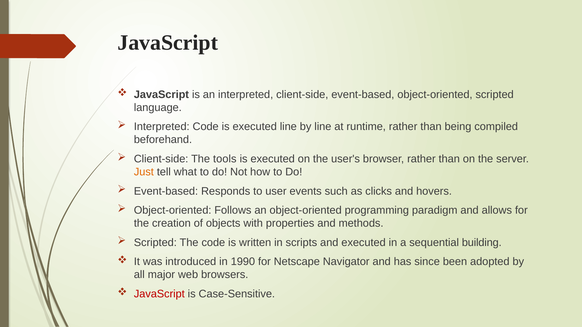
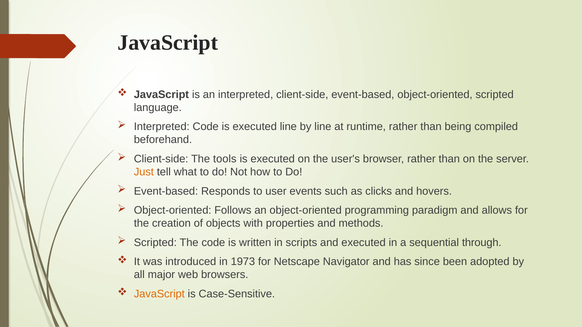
building: building -> through (482, 243)
1990: 1990 -> 1973 (243, 262)
JavaScript colour: red -> orange (159, 294)
